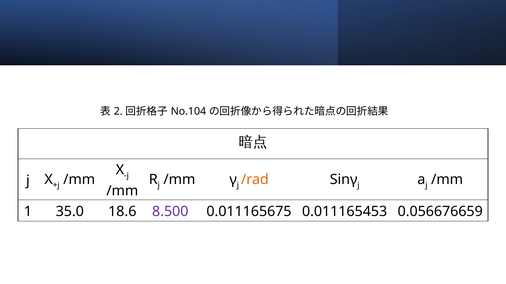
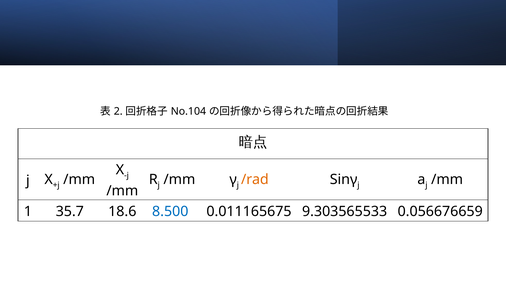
35.0: 35.0 -> 35.7 (70, 212)
8.500 colour: purple -> blue (170, 212)
0.011165453: 0.011165453 -> 9.303565533 (345, 212)
